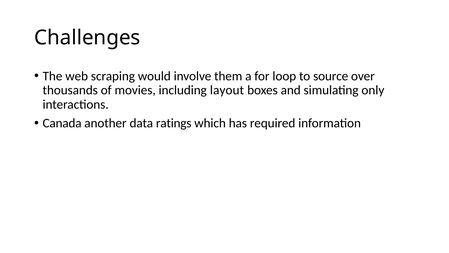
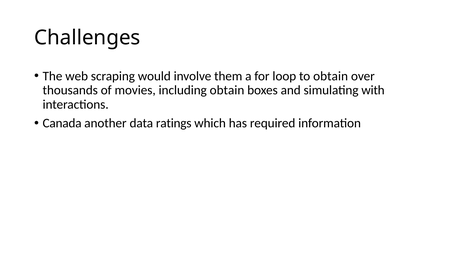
to source: source -> obtain (331, 76)
including layout: layout -> obtain (227, 90)
only: only -> with (373, 90)
